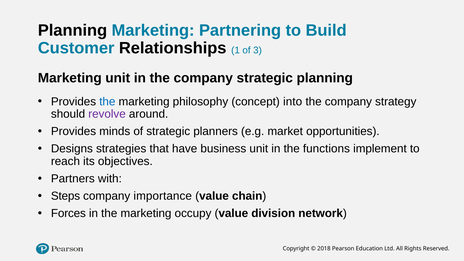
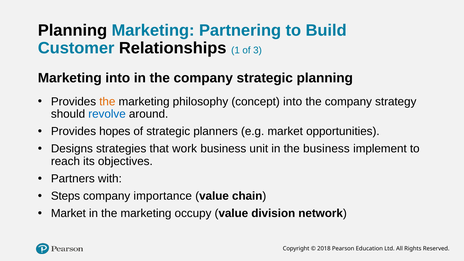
Marketing unit: unit -> into (118, 78)
the colour: blue -> orange (107, 102)
revolve colour: purple -> blue (107, 114)
minds: minds -> hopes (115, 131)
have: have -> work (185, 149)
the functions: functions -> business (326, 149)
Forces: Forces -> Market (68, 213)
